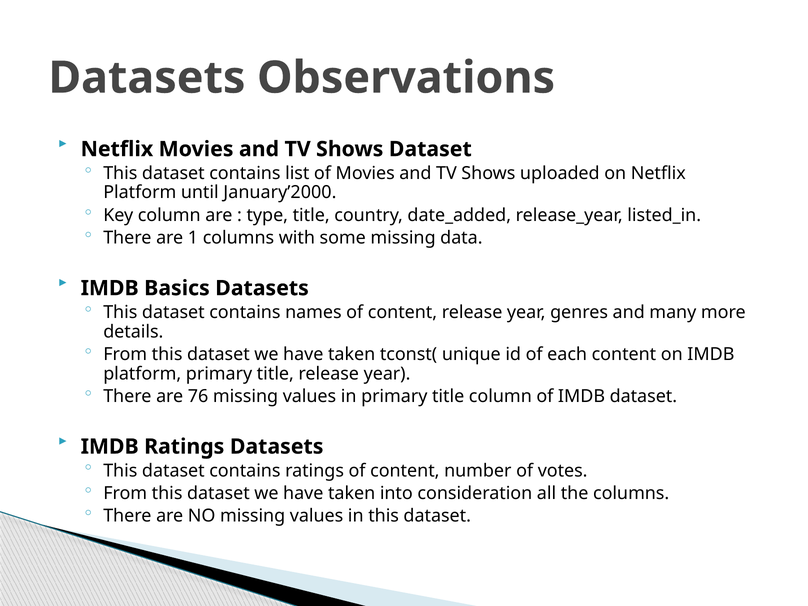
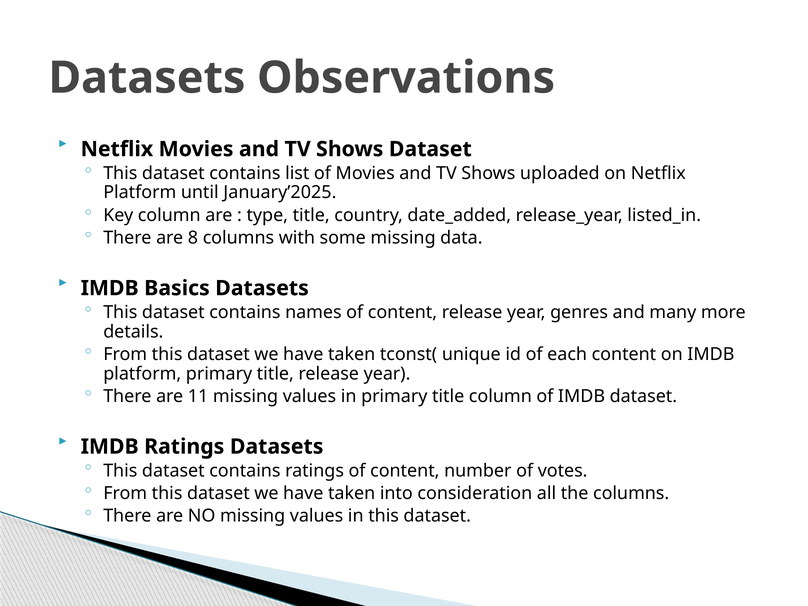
January’2000: January’2000 -> January’2025 (280, 193)
1: 1 -> 8 (193, 238)
76: 76 -> 11 (198, 396)
